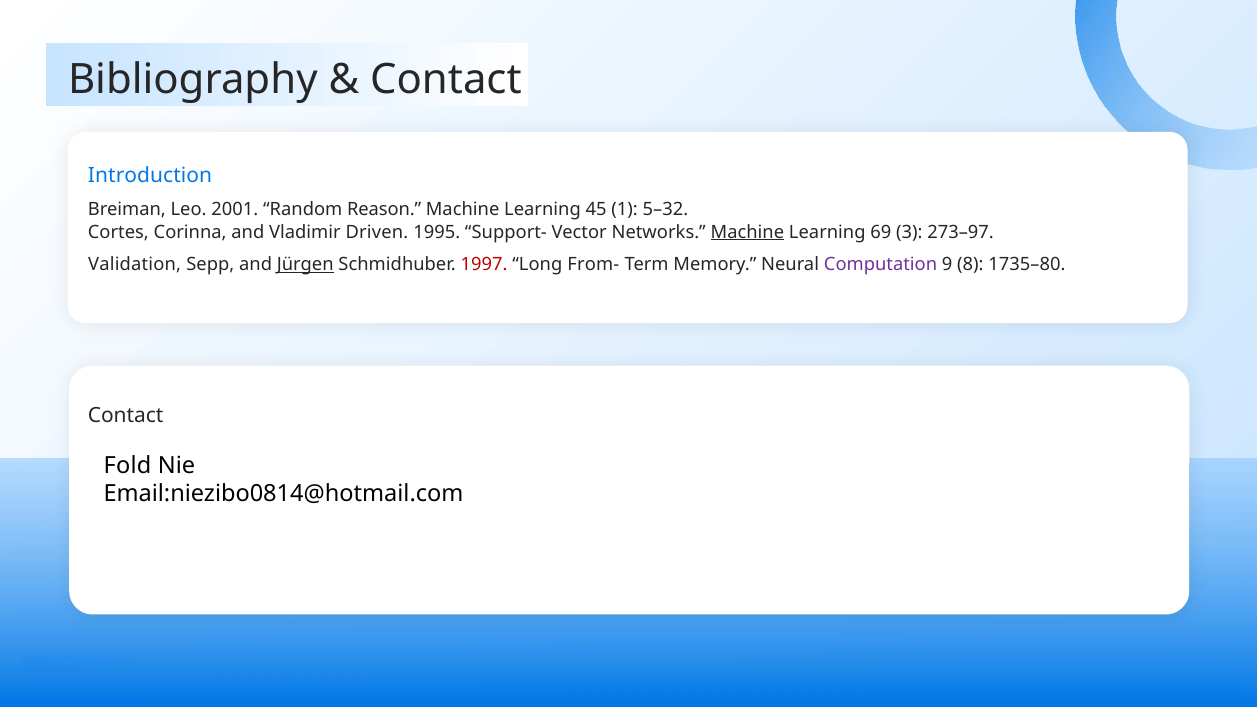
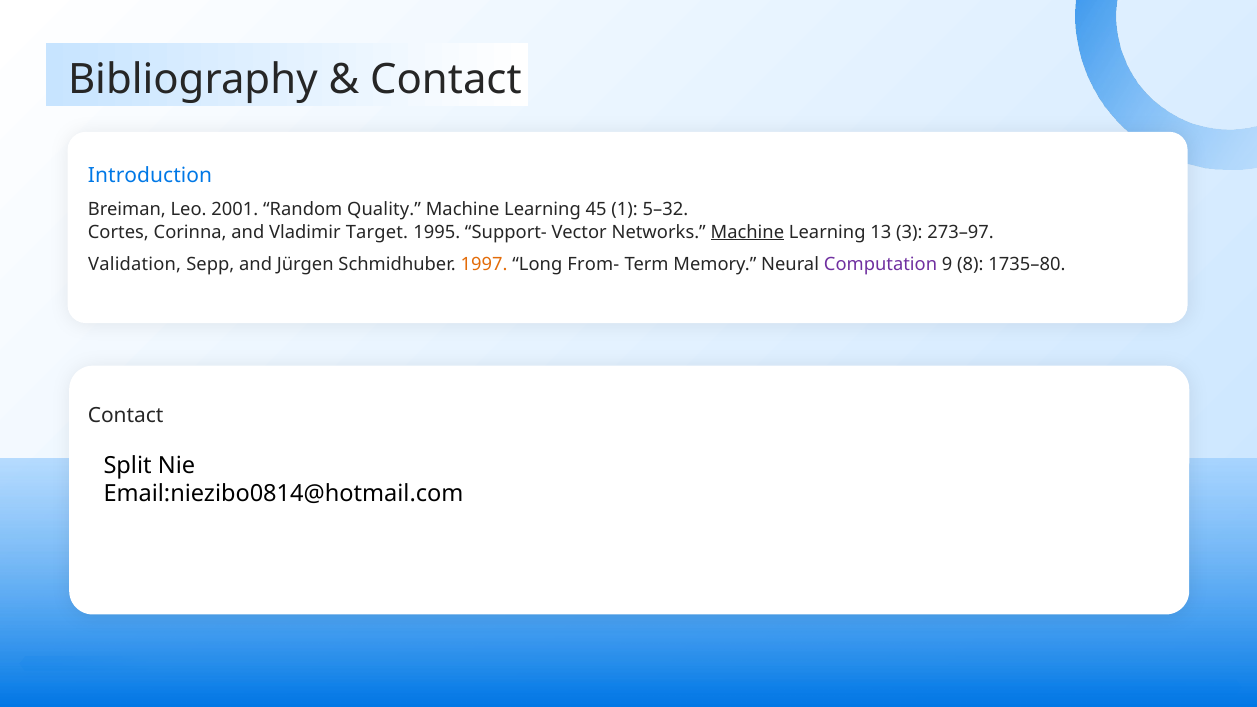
Reason: Reason -> Quality (384, 210)
Driven: Driven -> Target (377, 232)
69: 69 -> 13 (881, 232)
Jürgen underline: present -> none (305, 265)
1997 colour: red -> orange (484, 265)
Fold: Fold -> Split (128, 466)
